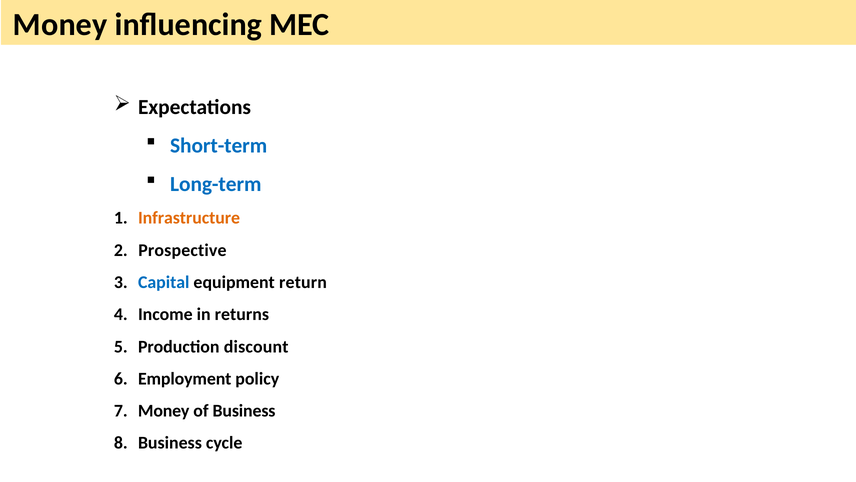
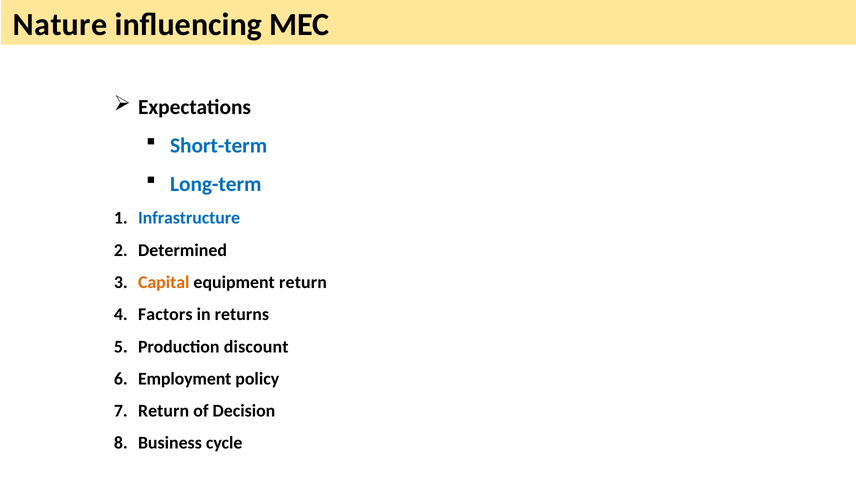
Money: Money -> Nature (60, 25)
Infrastructure colour: orange -> blue (189, 218)
Prospective: Prospective -> Determined (182, 250)
Capital colour: blue -> orange (164, 282)
Income: Income -> Factors (165, 314)
Money: Money -> Return (164, 410)
of Business: Business -> Decision (244, 410)
